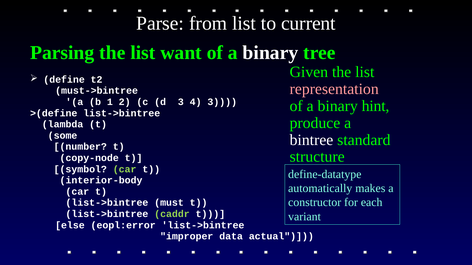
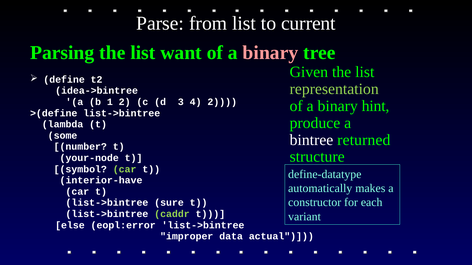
binary colour: white -> pink (270, 53)
representation colour: pink -> light green (334, 89)
must->bintree: must->bintree -> idea->bintree (97, 91)
4 3: 3 -> 2 (222, 102)
standard: standard -> returned (364, 140)
copy-node: copy-node -> your-node (89, 158)
interior-body: interior-body -> interior-have (101, 181)
must: must -> sure (169, 203)
